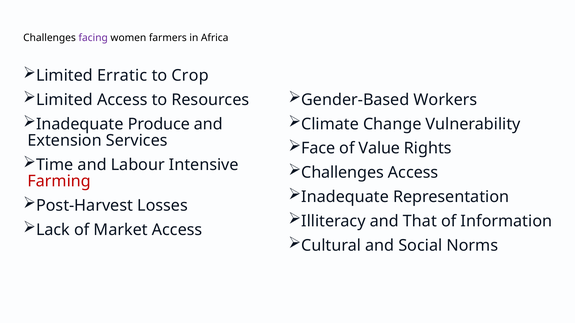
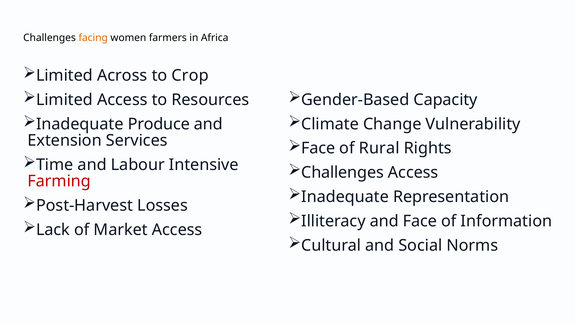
facing colour: purple -> orange (93, 38)
Erratic: Erratic -> Across (122, 76)
Workers: Workers -> Capacity (446, 100)
Value: Value -> Rural (379, 148)
and That: That -> Face (420, 221)
